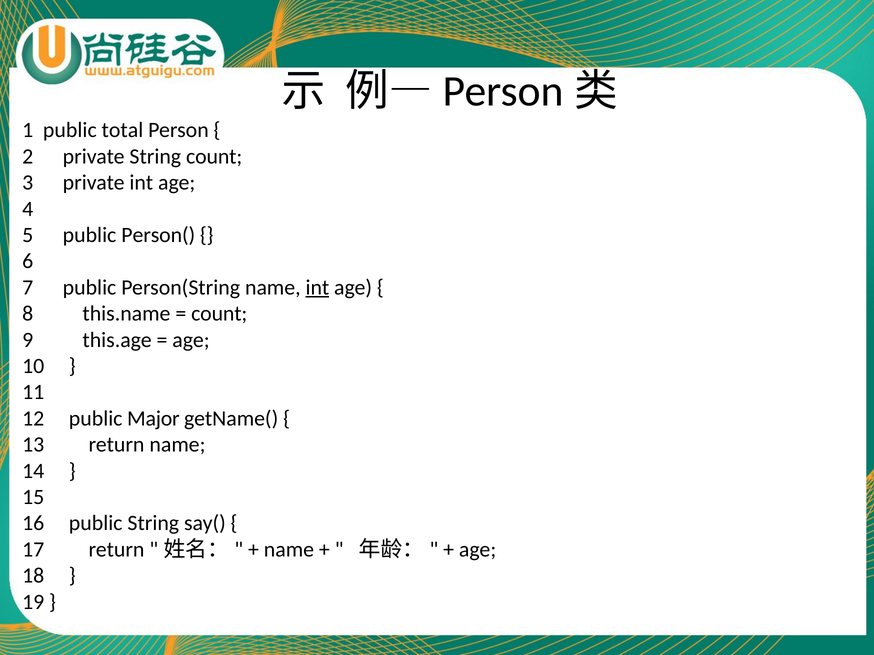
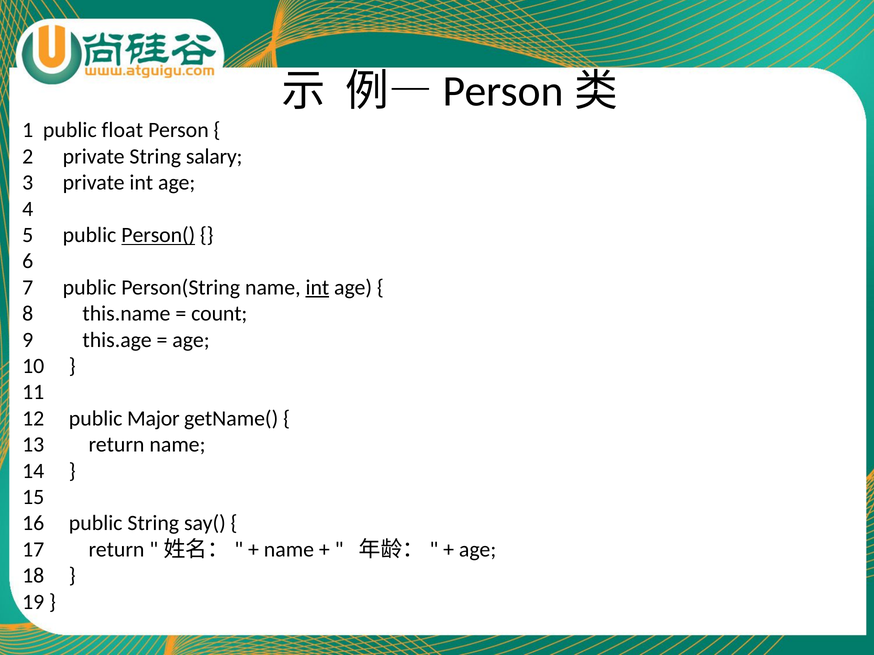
total: total -> float (122, 130)
String count: count -> salary (214, 157)
Person( underline: none -> present (158, 235)
